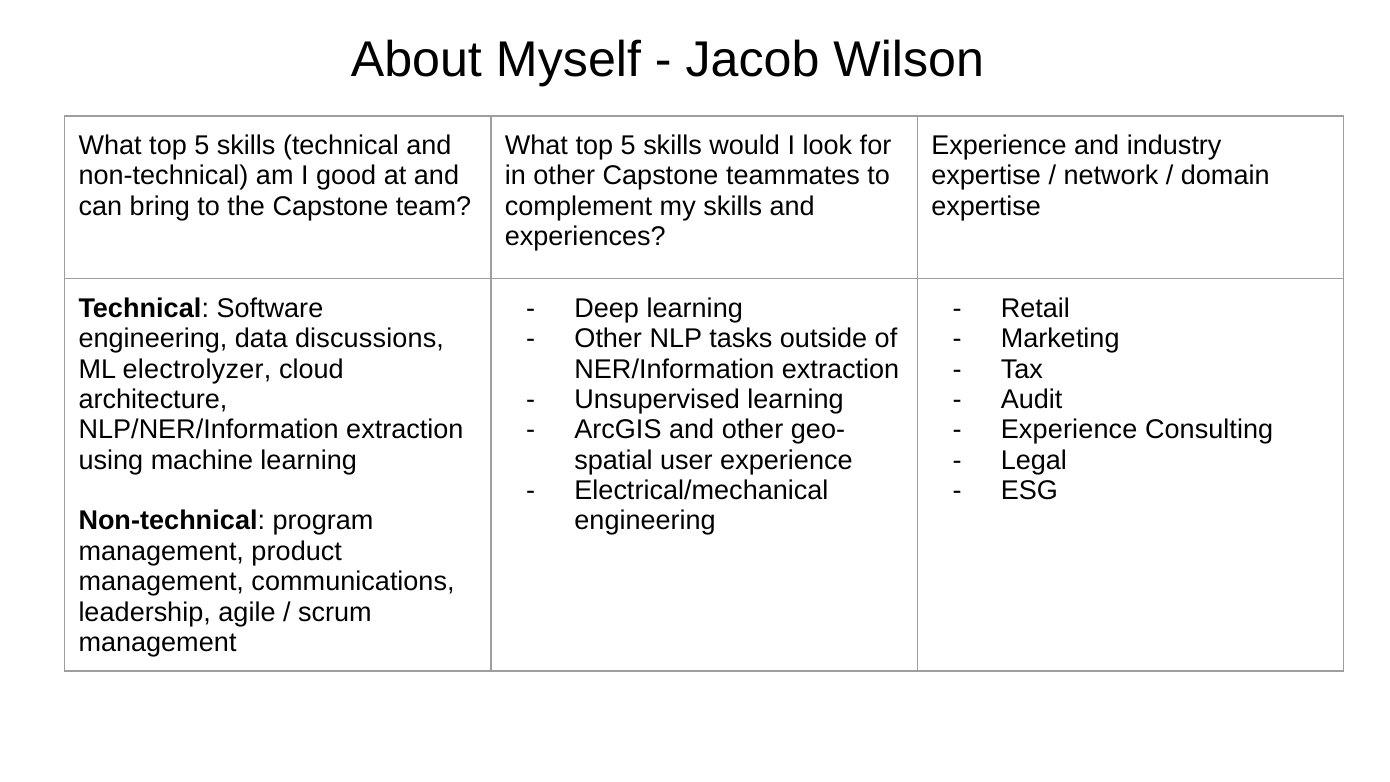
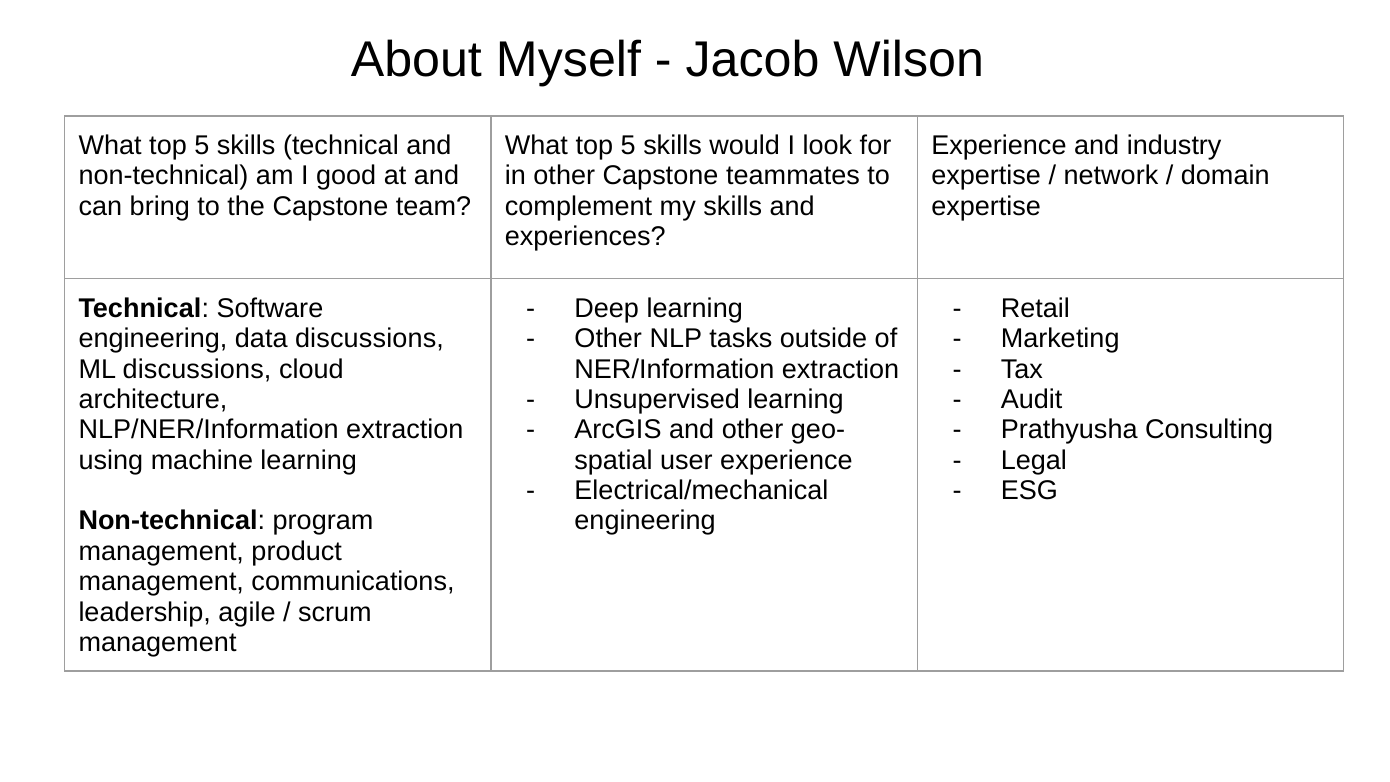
ML electrolyzer: electrolyzer -> discussions (197, 369)
Experience: Experience -> Prathyusha (1069, 430)
